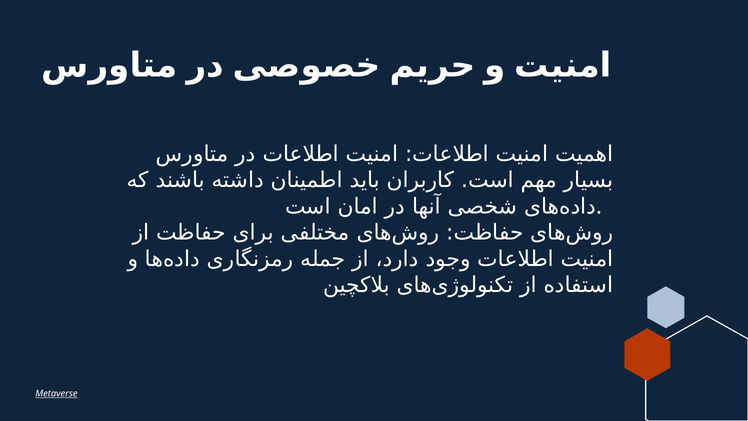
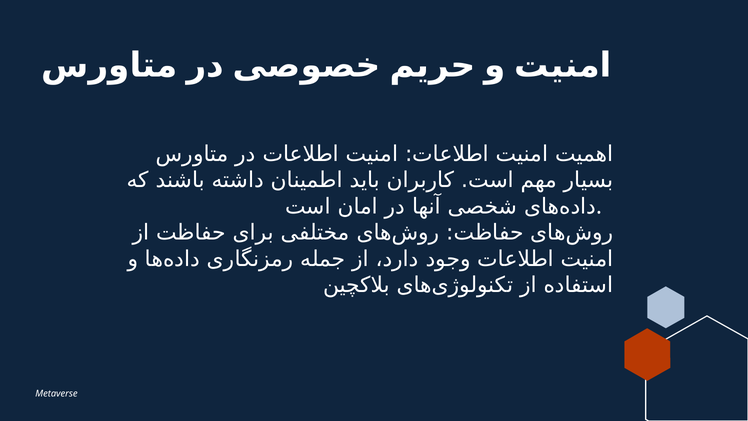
Metaverse underline: present -> none (56, 393)
